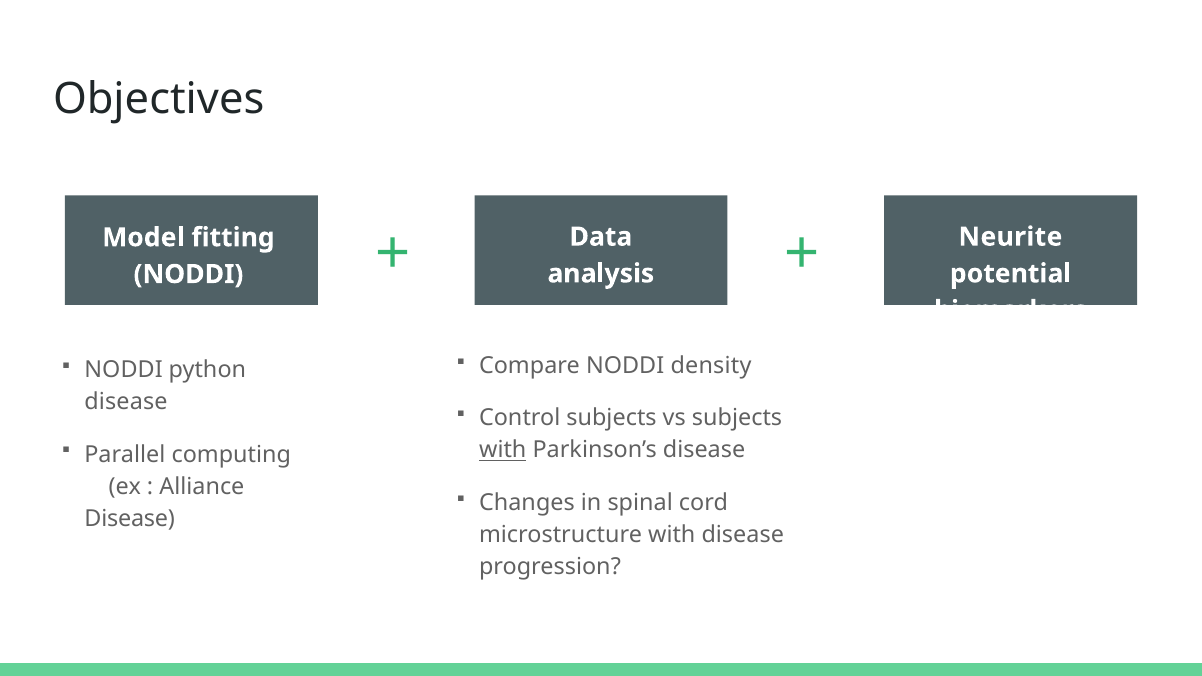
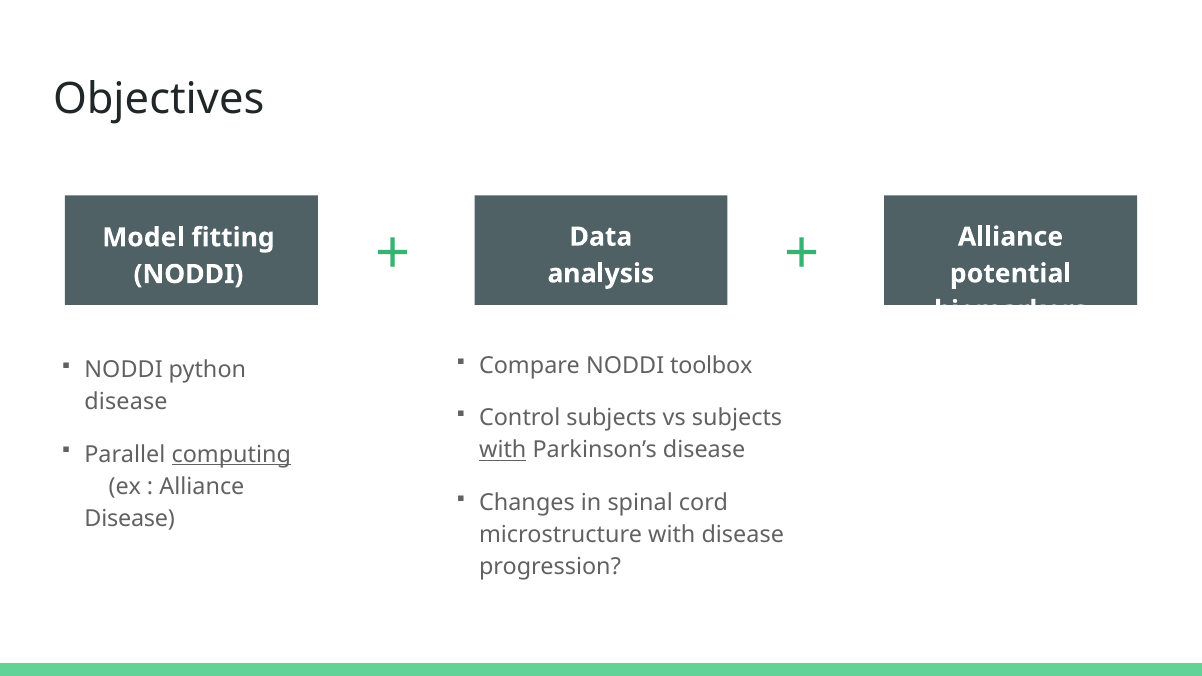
Neurite: Neurite -> Alliance (1011, 237)
density: density -> toolbox (711, 366)
computing underline: none -> present (231, 454)
